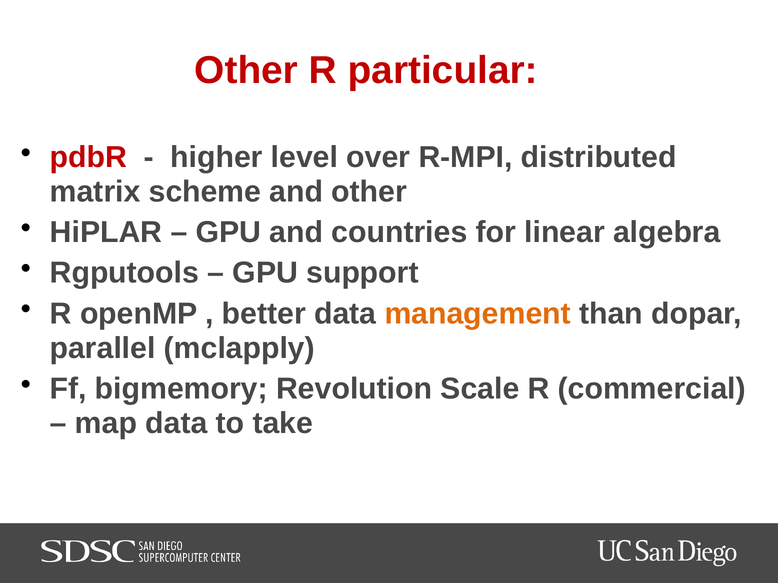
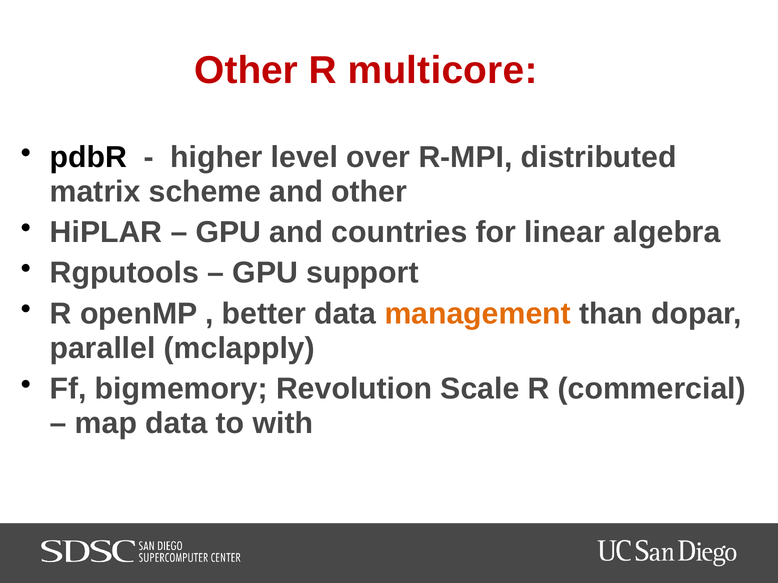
particular: particular -> multicore (443, 71)
pdbR colour: red -> black (88, 158)
take: take -> with (283, 423)
